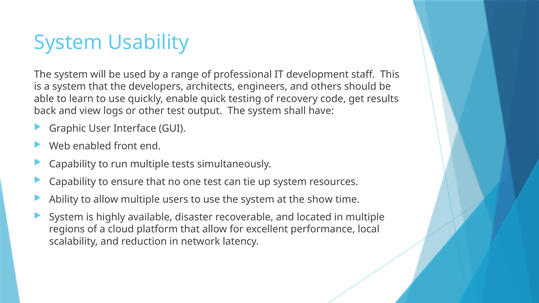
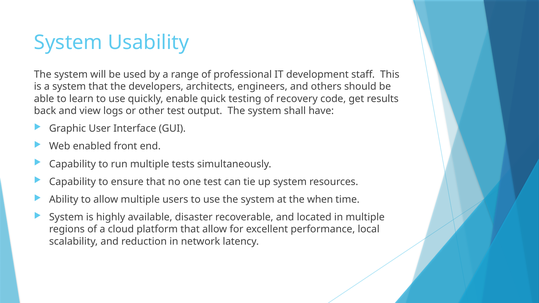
show: show -> when (320, 200)
